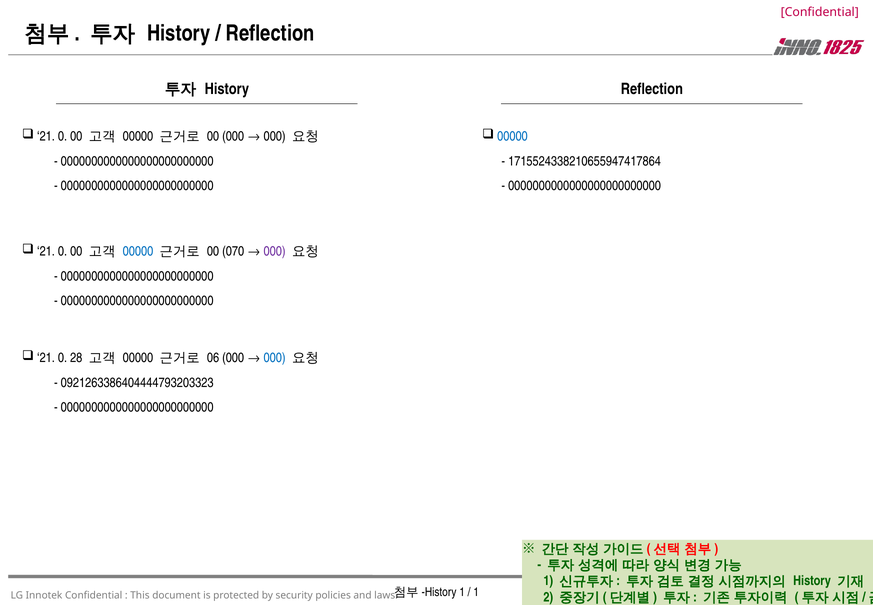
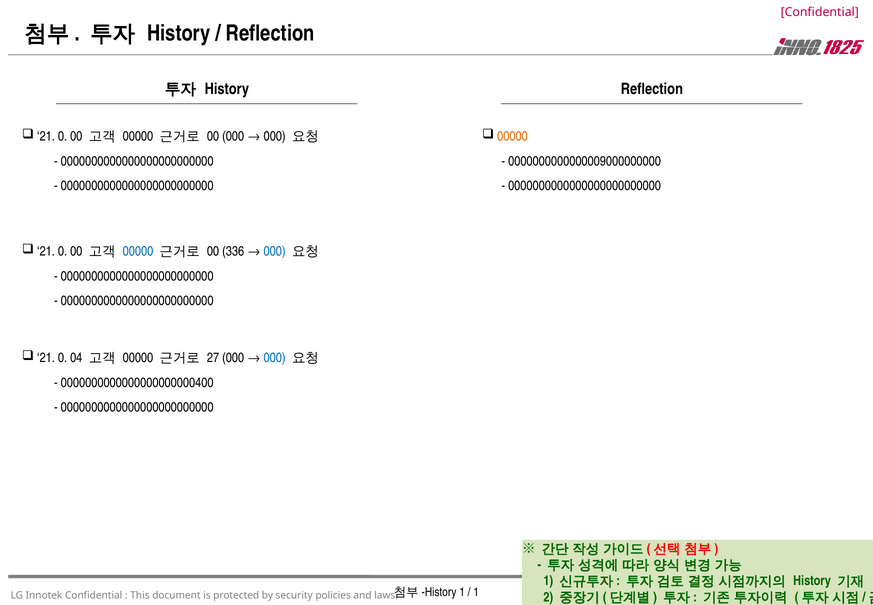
00000 colour: blue -> orange (512, 136)
1715524338210655947417864: 1715524338210655947417864 -> 0000000000000009000000000 (585, 161)
070: 070 -> 336 (233, 251)
000 colour: purple -> blue (275, 251)
28: 28 -> 04 (76, 358)
06: 06 -> 27 (213, 358)
0921263386404444793203323: 0921263386404444793203323 -> 0000000000000000000000400 (137, 382)
